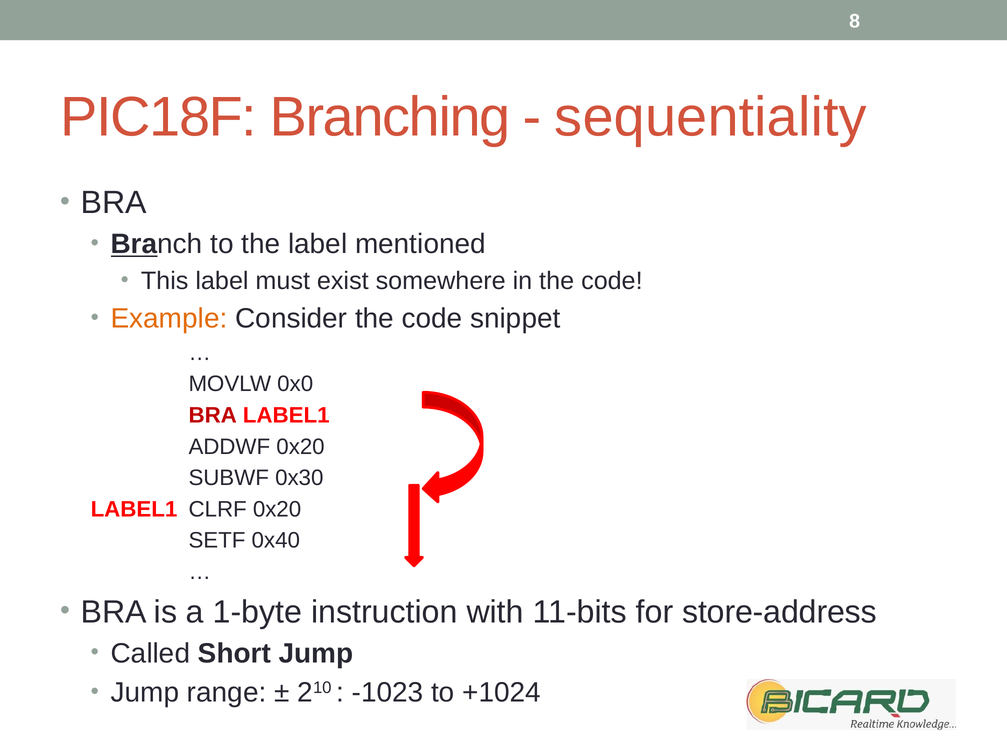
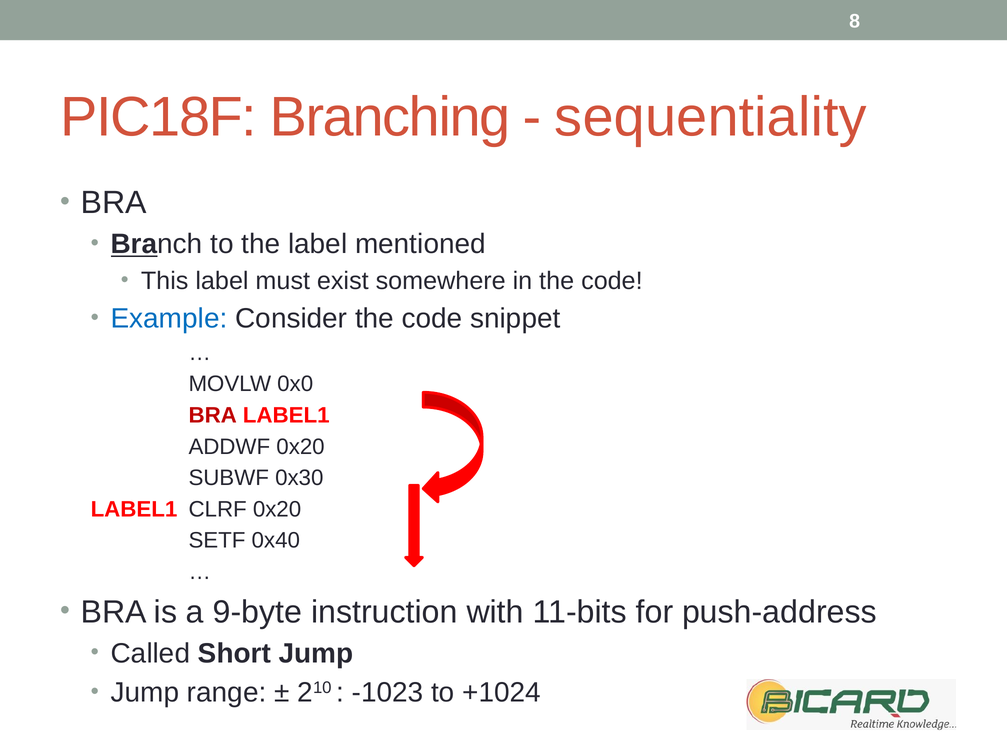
Example colour: orange -> blue (169, 319)
1-byte: 1-byte -> 9-byte (257, 612)
store-address: store-address -> push-address (779, 612)
